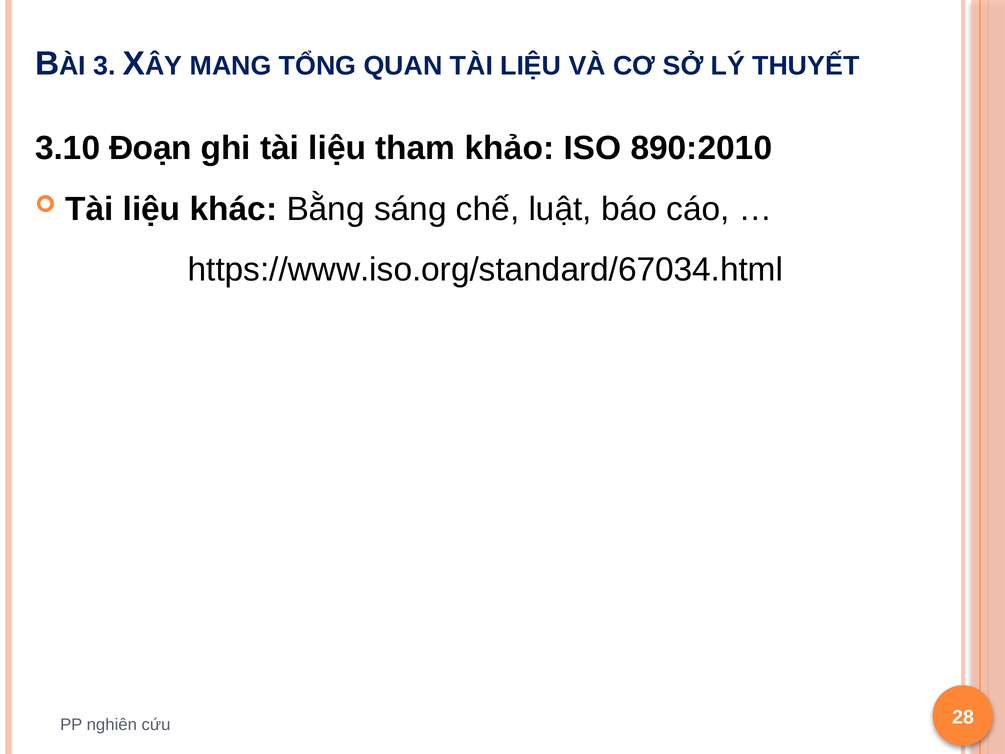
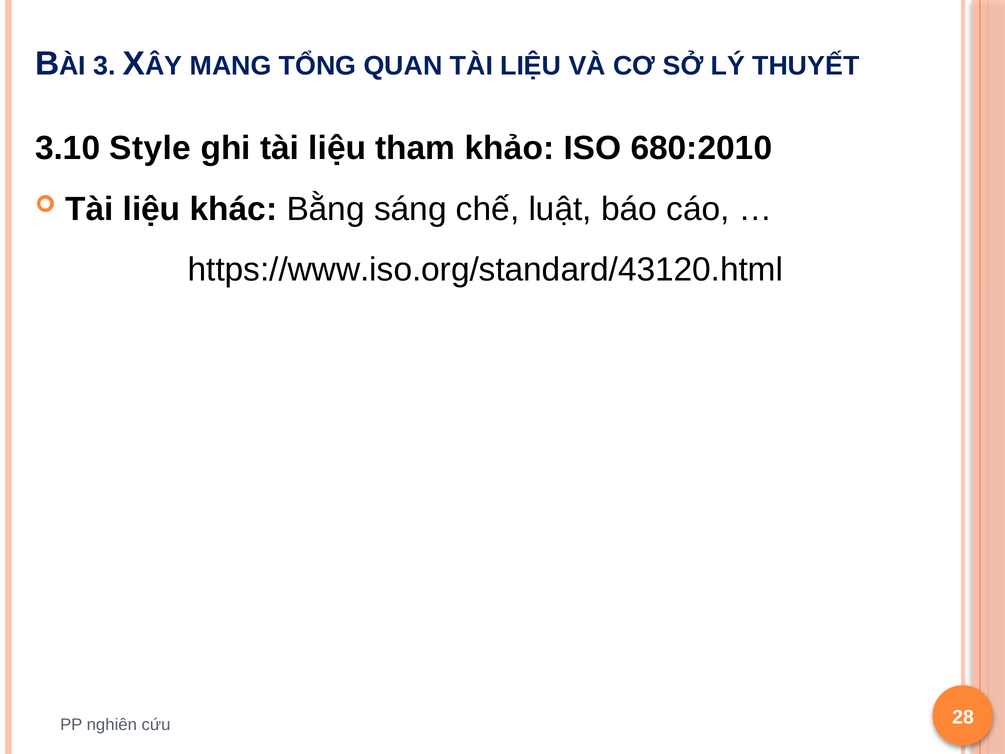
Đoạn: Đoạn -> Style (150, 148)
890:2010: 890:2010 -> 680:2010 (701, 148)
https://www.iso.org/standard/67034.html: https://www.iso.org/standard/67034.html -> https://www.iso.org/standard/43120.html (486, 270)
